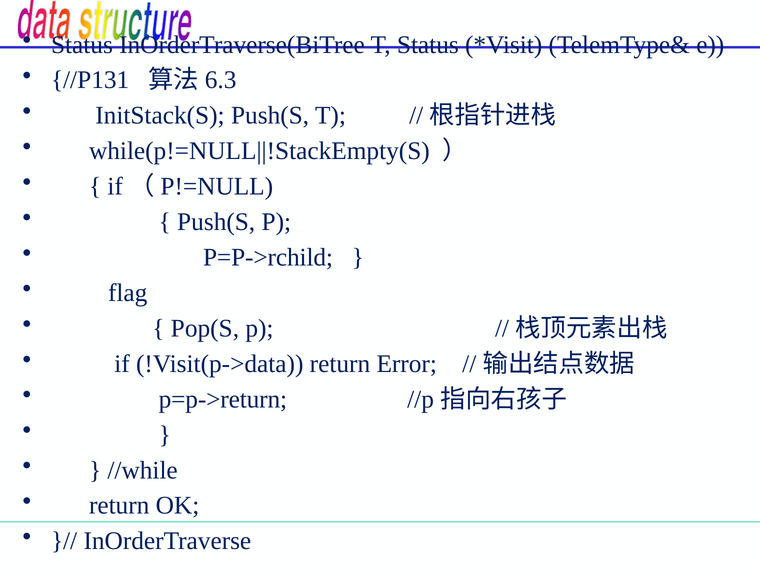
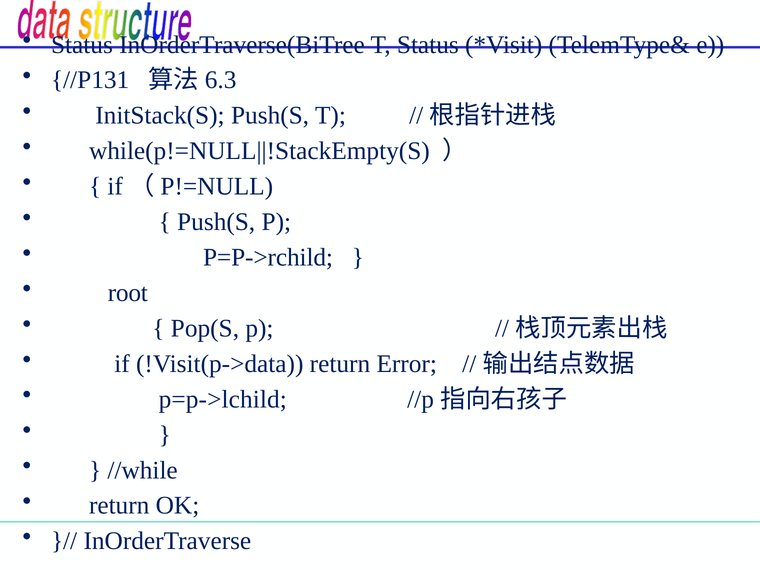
flag: flag -> root (128, 293)
p=p->return: p=p->return -> p=p->lchild (223, 399)
